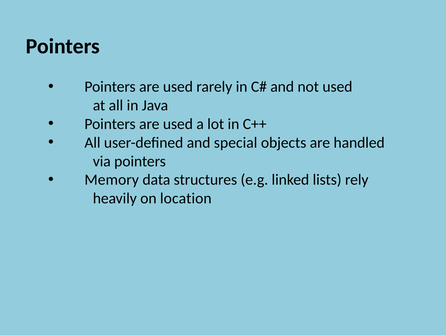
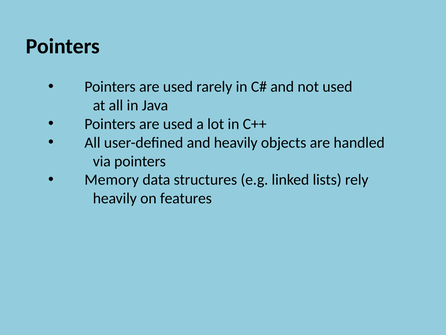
and special: special -> heavily (236, 142)
location: location -> features (186, 198)
